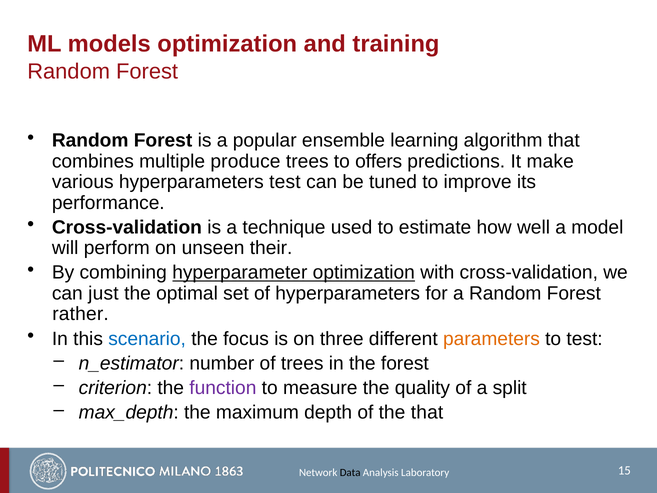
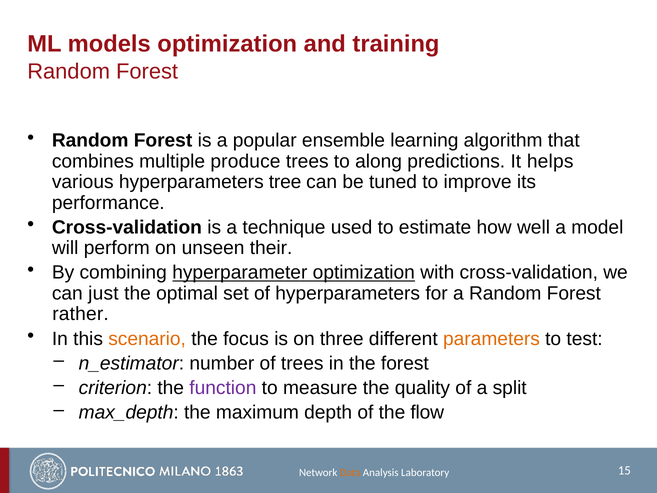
offers: offers -> along (379, 161)
make: make -> helps (550, 161)
hyperparameters test: test -> tree (285, 182)
scenario colour: blue -> orange (147, 339)
the that: that -> flow (427, 412)
Data colour: black -> orange (350, 472)
